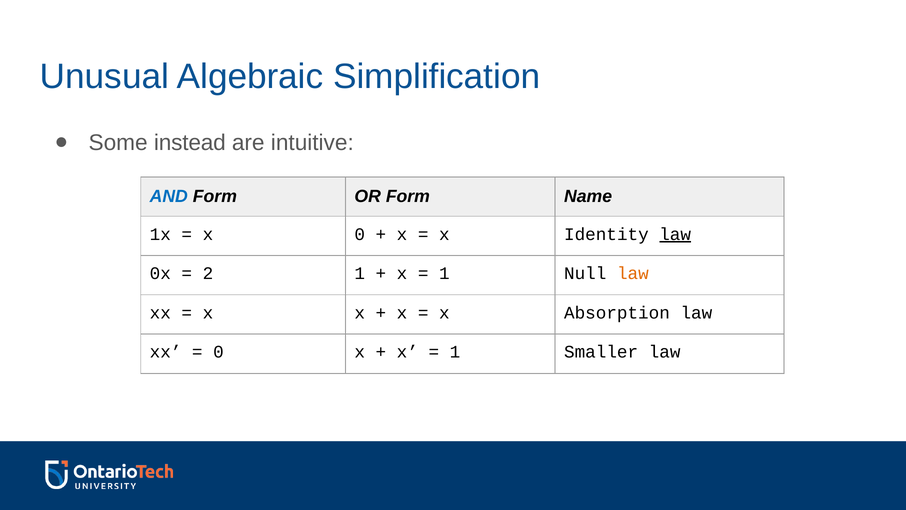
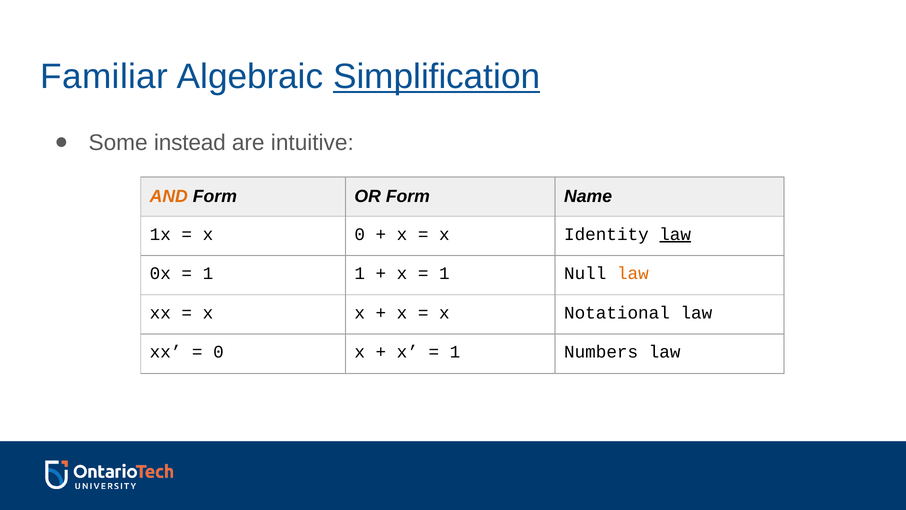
Unusual: Unusual -> Familiar (104, 77)
Simplification underline: none -> present (437, 77)
AND colour: blue -> orange (169, 196)
2: 2 -> 1 (208, 273)
Absorption: Absorption -> Notational (617, 312)
Smaller: Smaller -> Numbers (601, 352)
